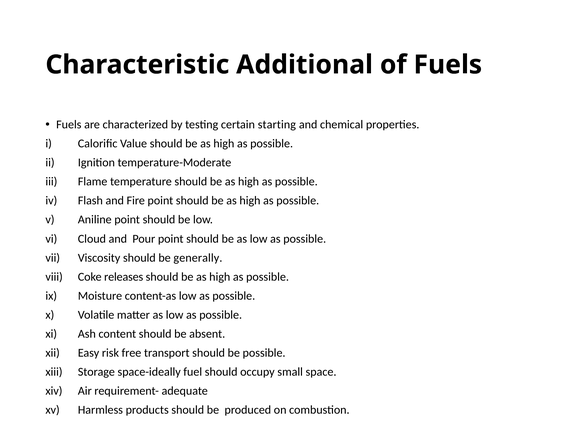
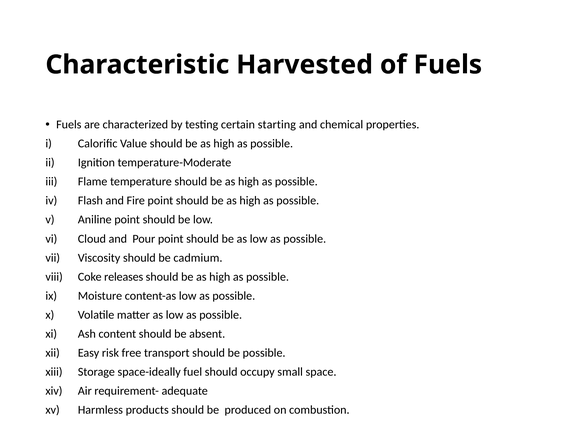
Additional: Additional -> Harvested (305, 65)
generally: generally -> cadmium (198, 258)
